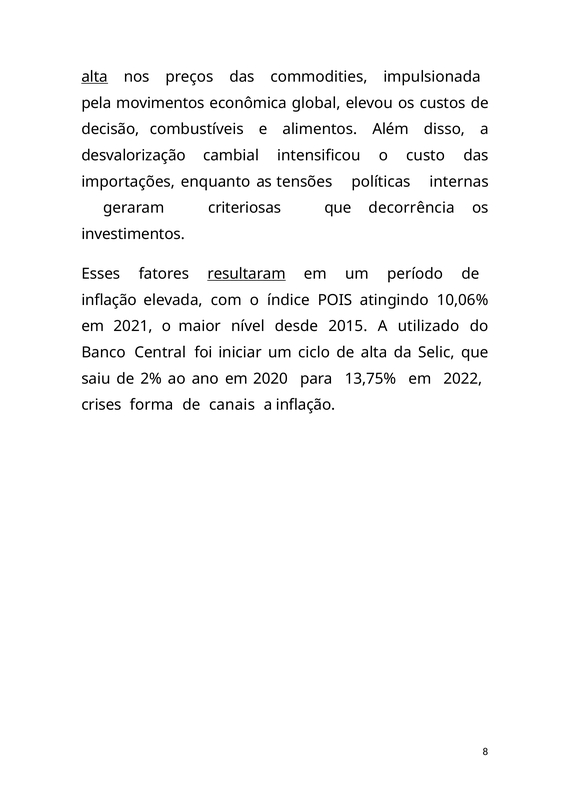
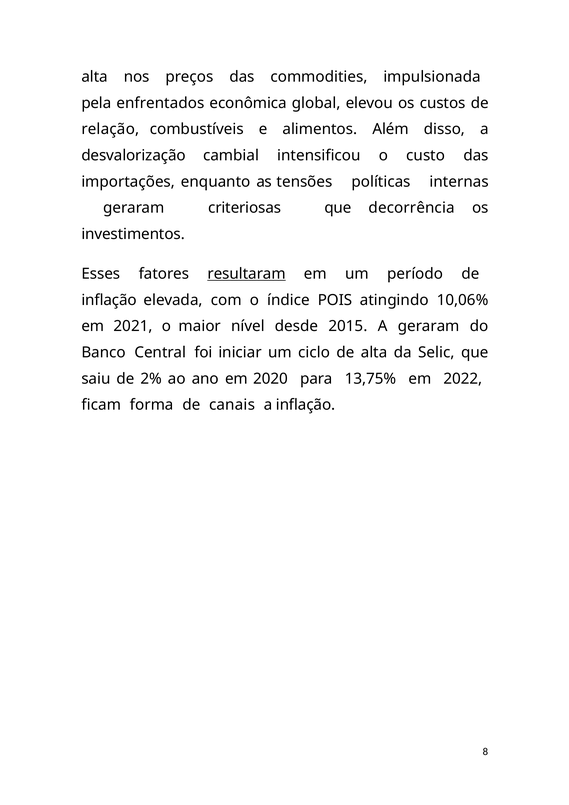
alta underline: present -> none (95, 77)
movimentos: movimentos -> enfrentados (160, 103)
decisão: decisão -> relação (110, 129)
A utilizado: utilizado -> geraram (429, 326)
crises: crises -> ficam (101, 405)
